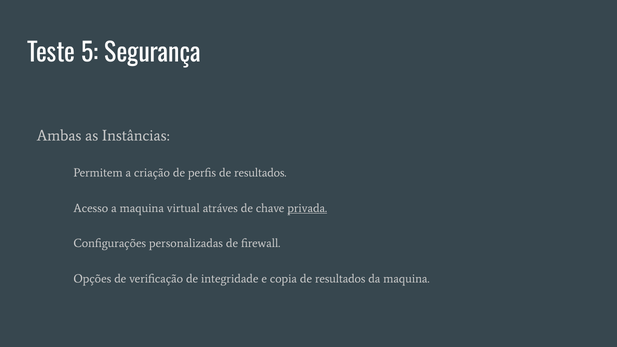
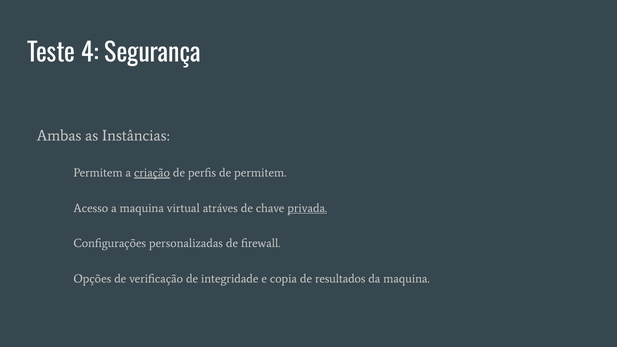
5: 5 -> 4 (90, 53)
criação underline: none -> present (152, 173)
perfis de resultados: resultados -> permitem (260, 173)
